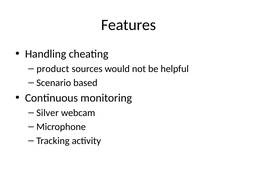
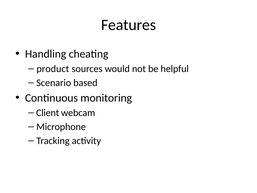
Silver: Silver -> Client (48, 113)
